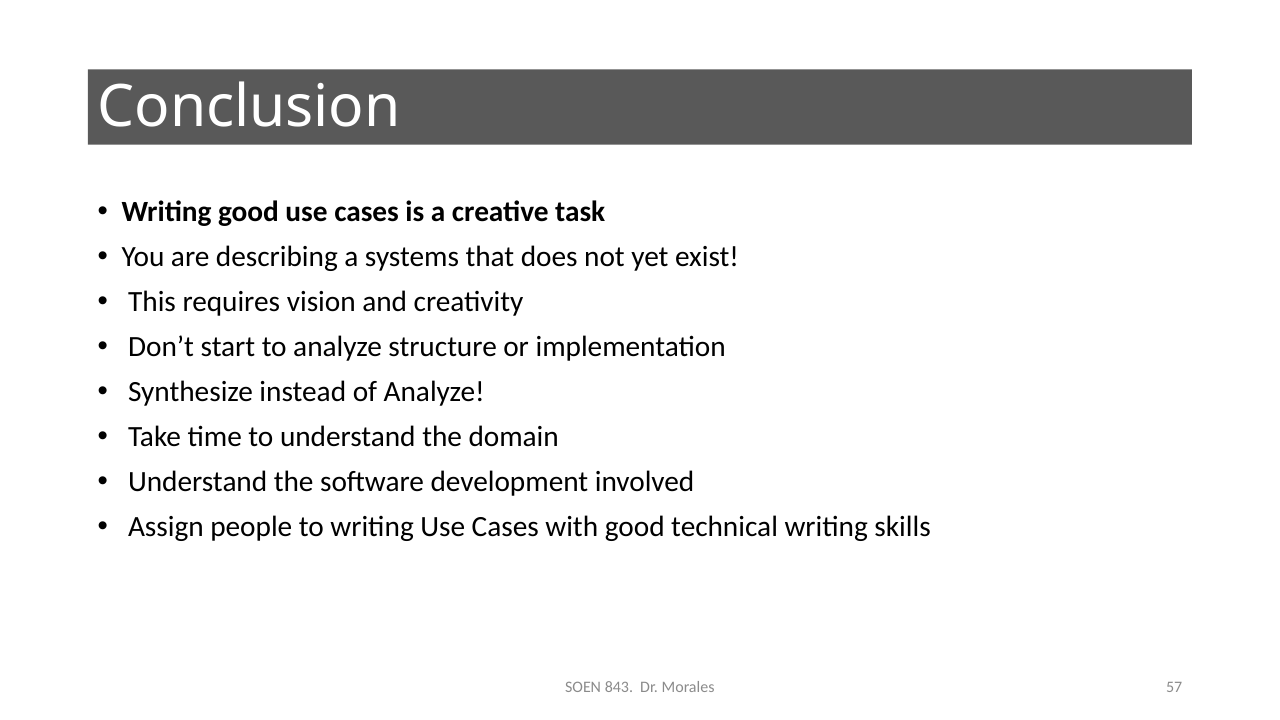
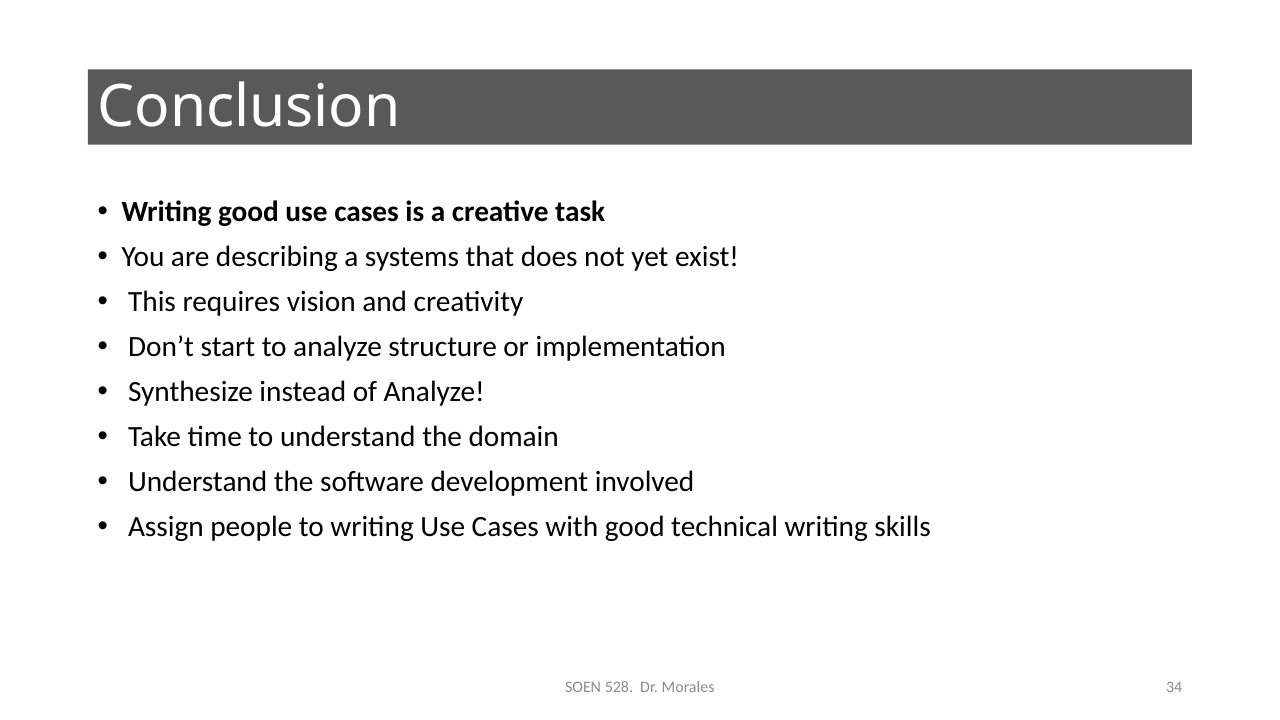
843: 843 -> 528 (619, 687)
57: 57 -> 34 (1174, 687)
